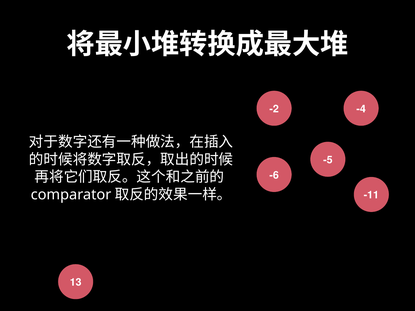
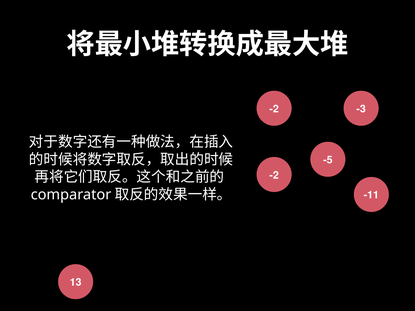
-4: -4 -> -3 (361, 109)
-6: -6 -> -2 (274, 175)
